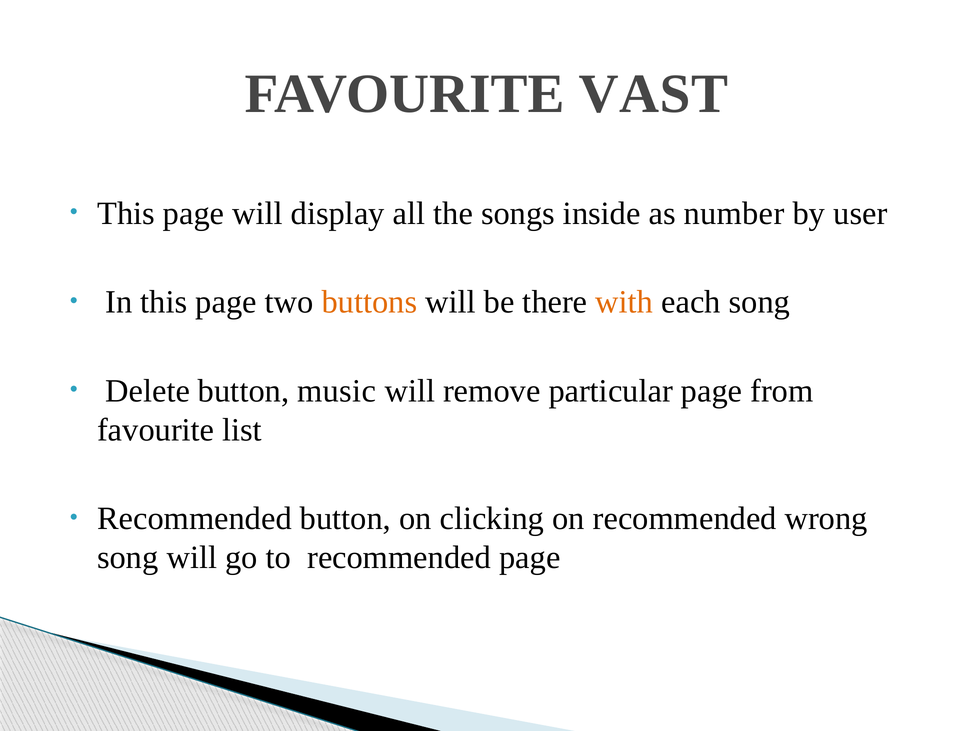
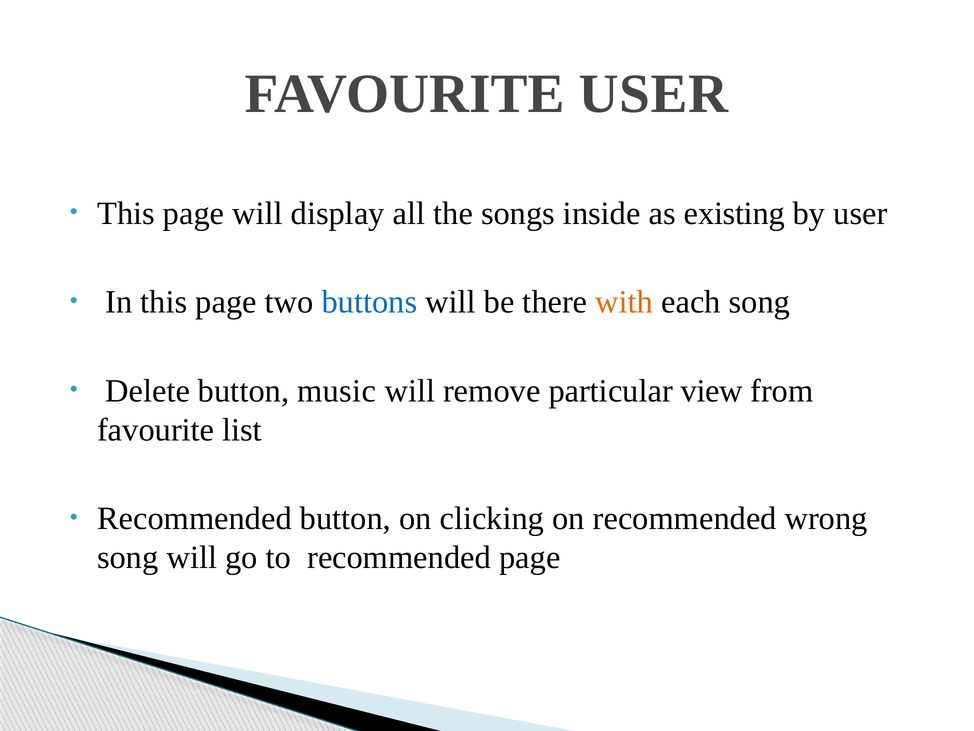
FAVOURITE VAST: VAST -> USER (653, 94)
number: number -> existing (734, 213)
buttons colour: orange -> blue (369, 302)
particular page: page -> view (712, 391)
